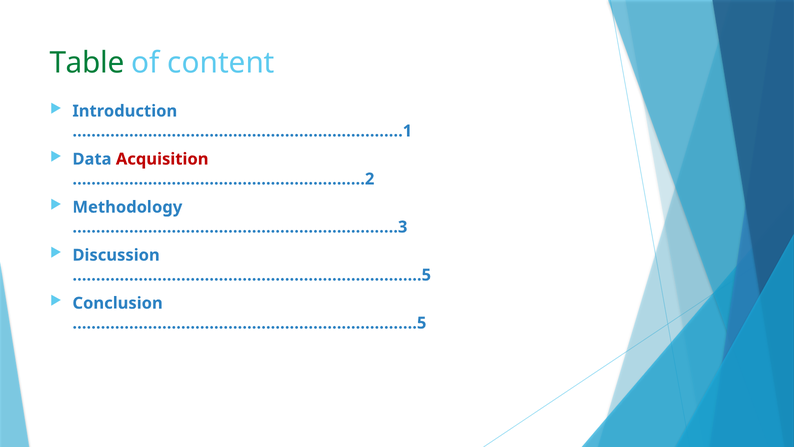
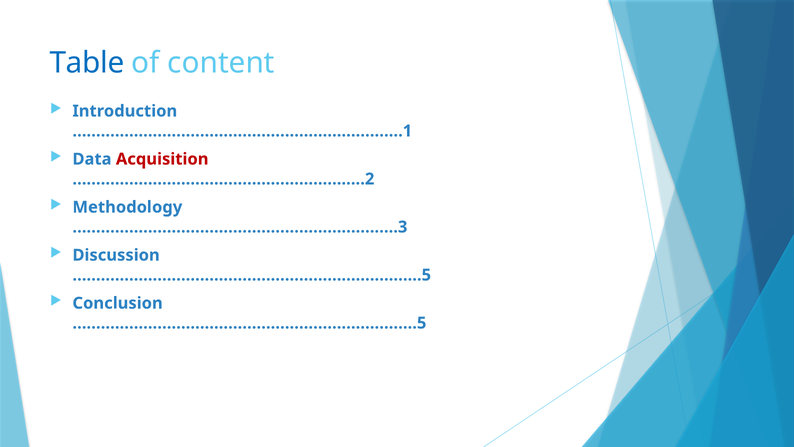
Table colour: green -> blue (87, 63)
